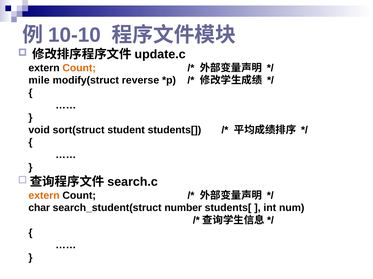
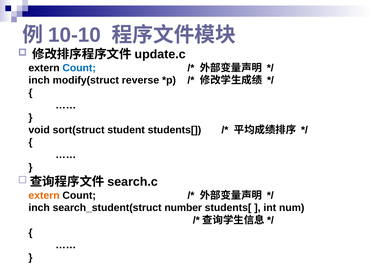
Count colour: orange -> blue (79, 68)
mile: mile -> inch (39, 81)
char: char -> inch (39, 208)
